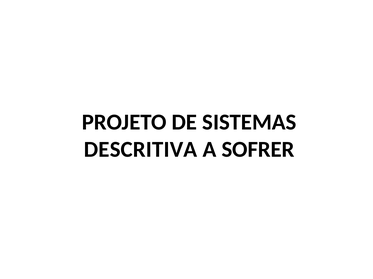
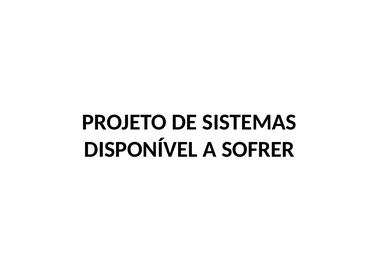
DESCRITIVA: DESCRITIVA -> DISPONÍVEL (141, 150)
